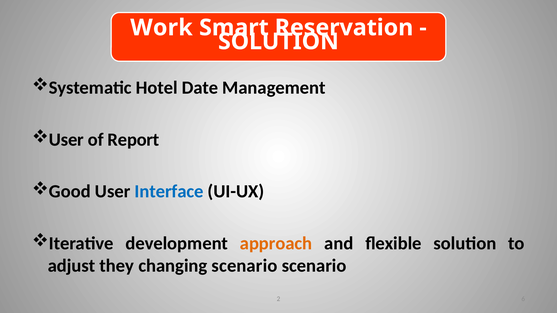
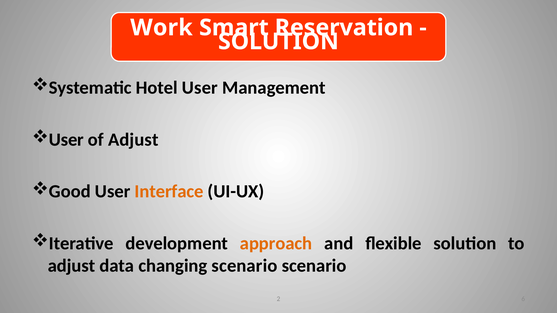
Hotel Date: Date -> User (200, 88)
of Report: Report -> Adjust (133, 140)
Interface colour: blue -> orange (169, 192)
they: they -> data (117, 266)
